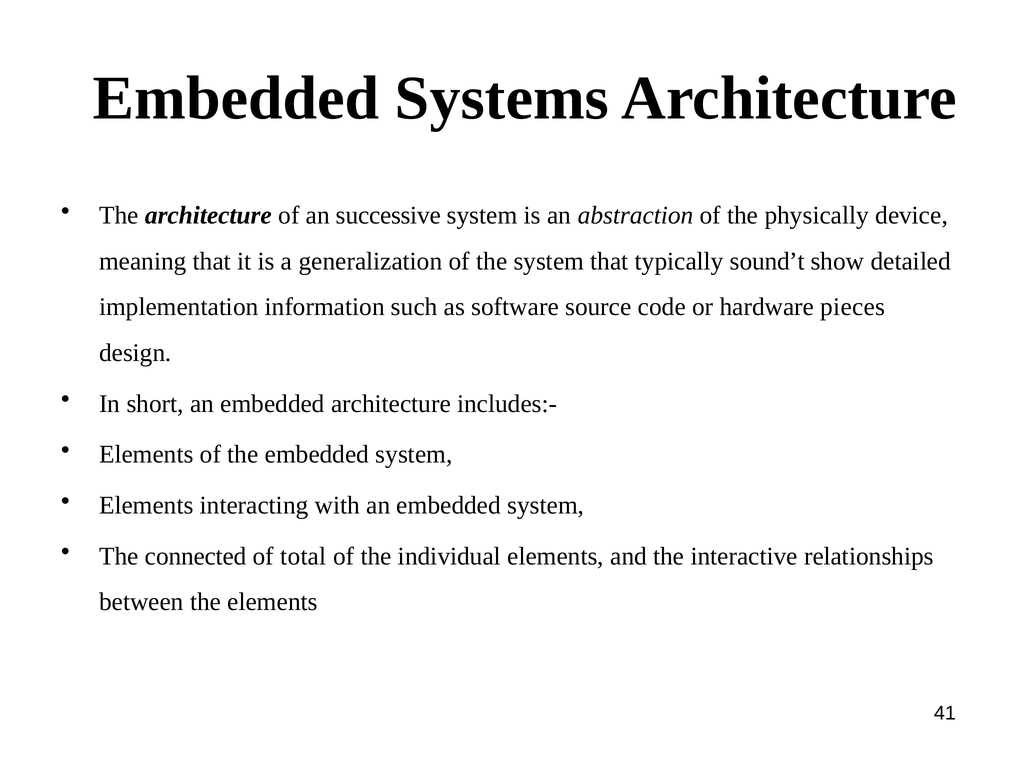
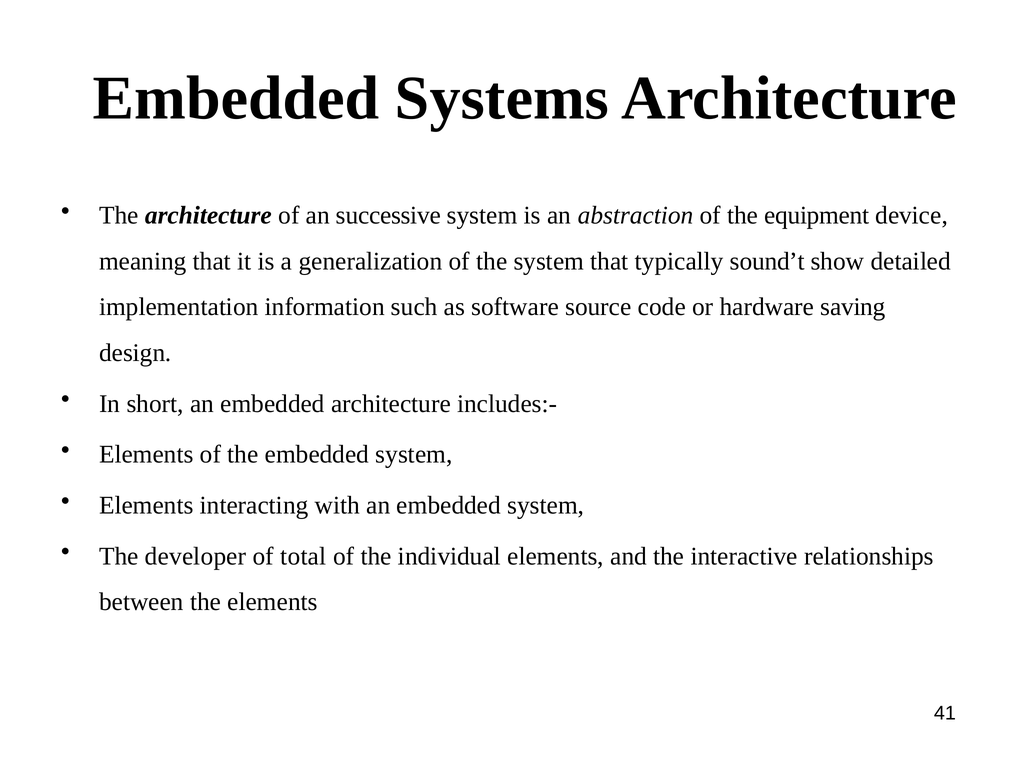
physically: physically -> equipment (817, 215)
pieces: pieces -> saving (853, 307)
connected: connected -> developer (196, 556)
